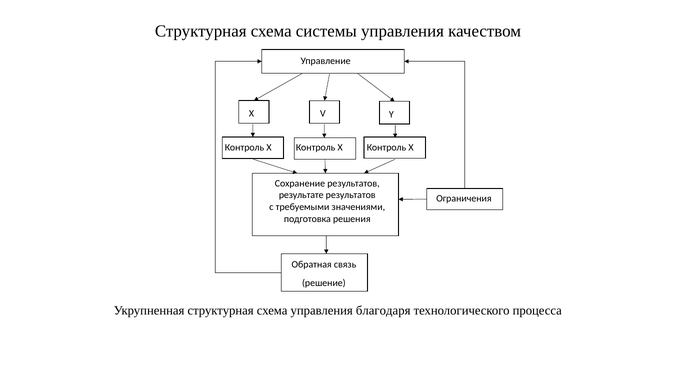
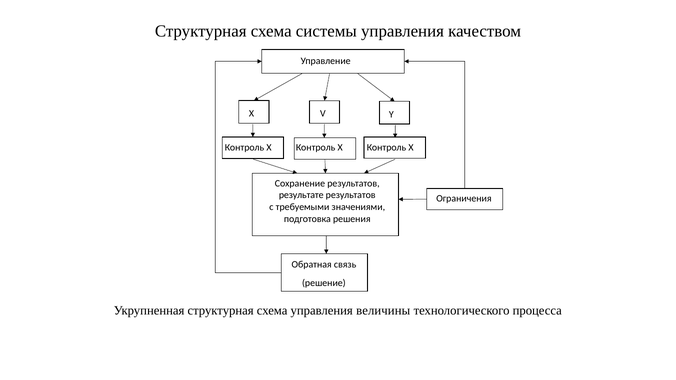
благодаря: благодаря -> величины (383, 311)
